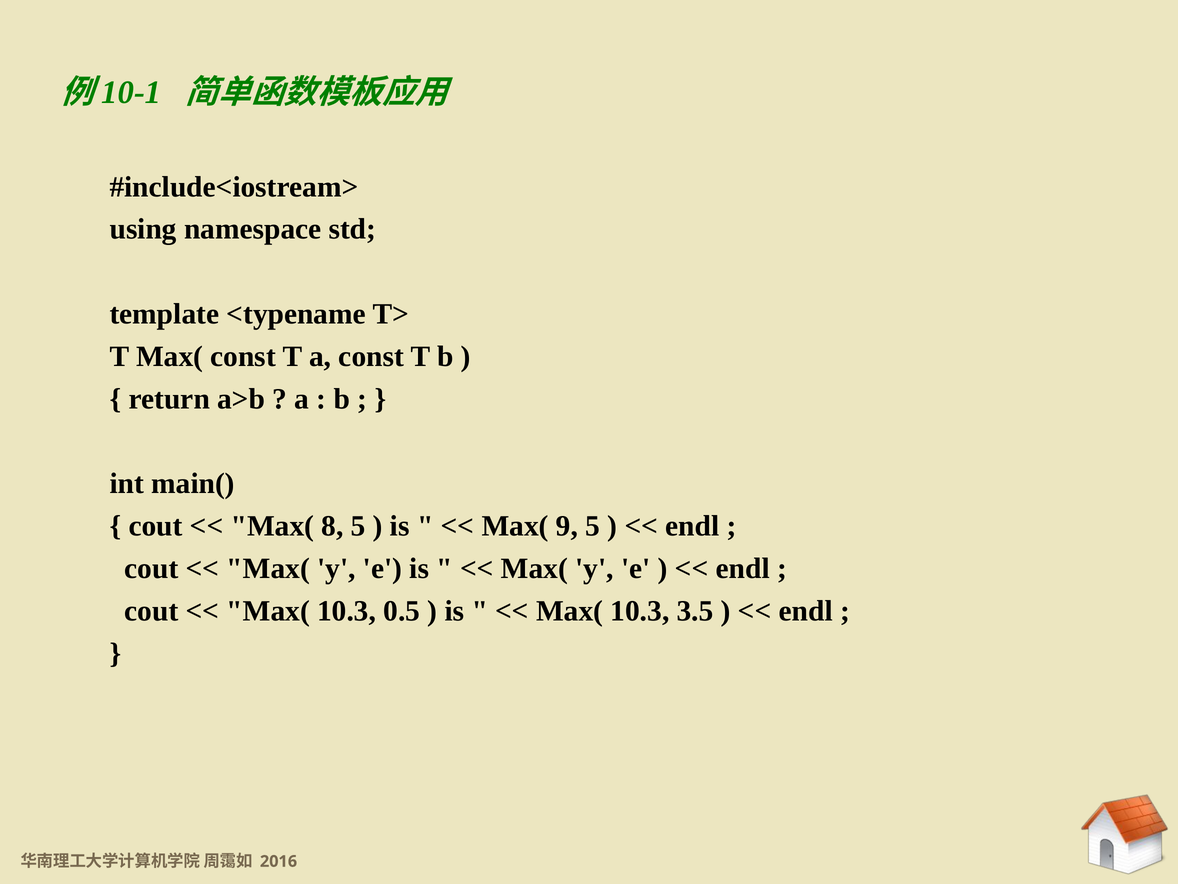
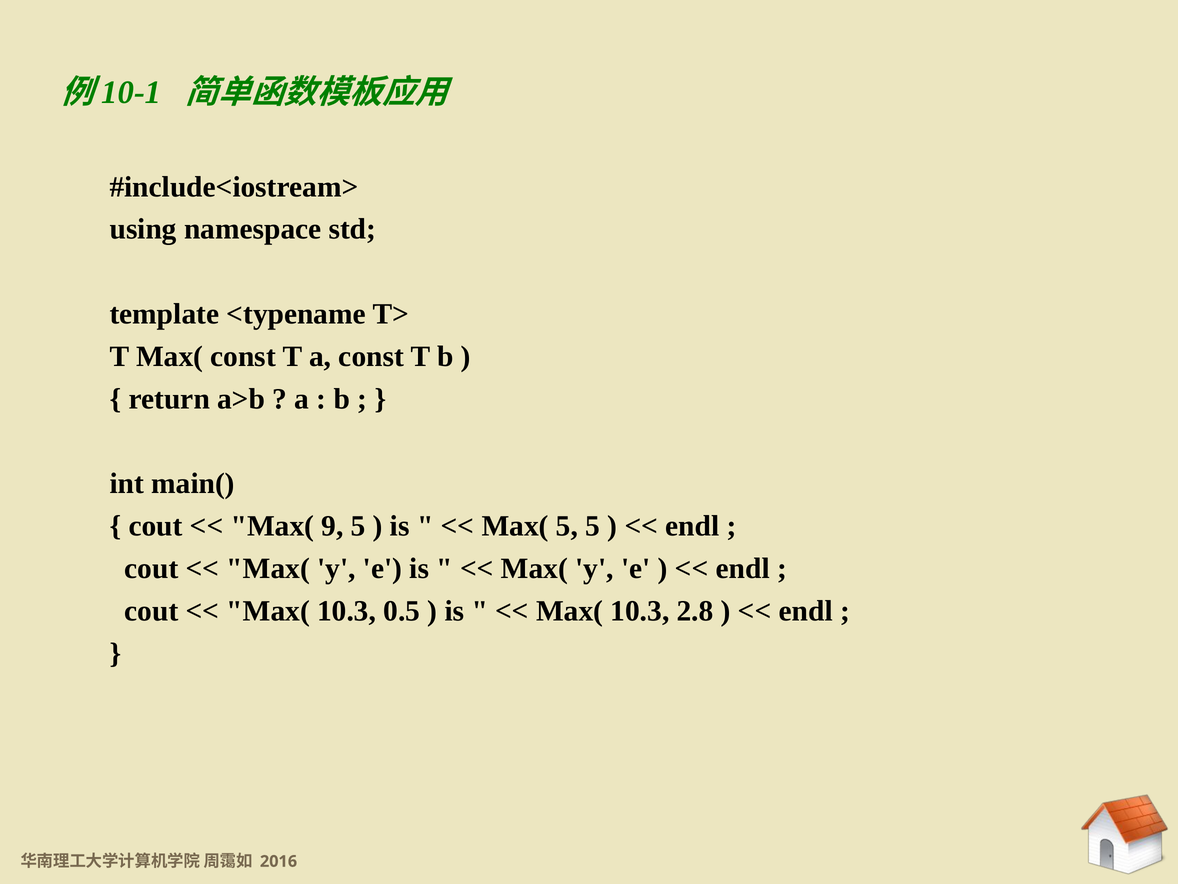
8: 8 -> 9 (332, 526)
Max( 9: 9 -> 5 (567, 526)
3.5: 3.5 -> 2.8 (695, 611)
